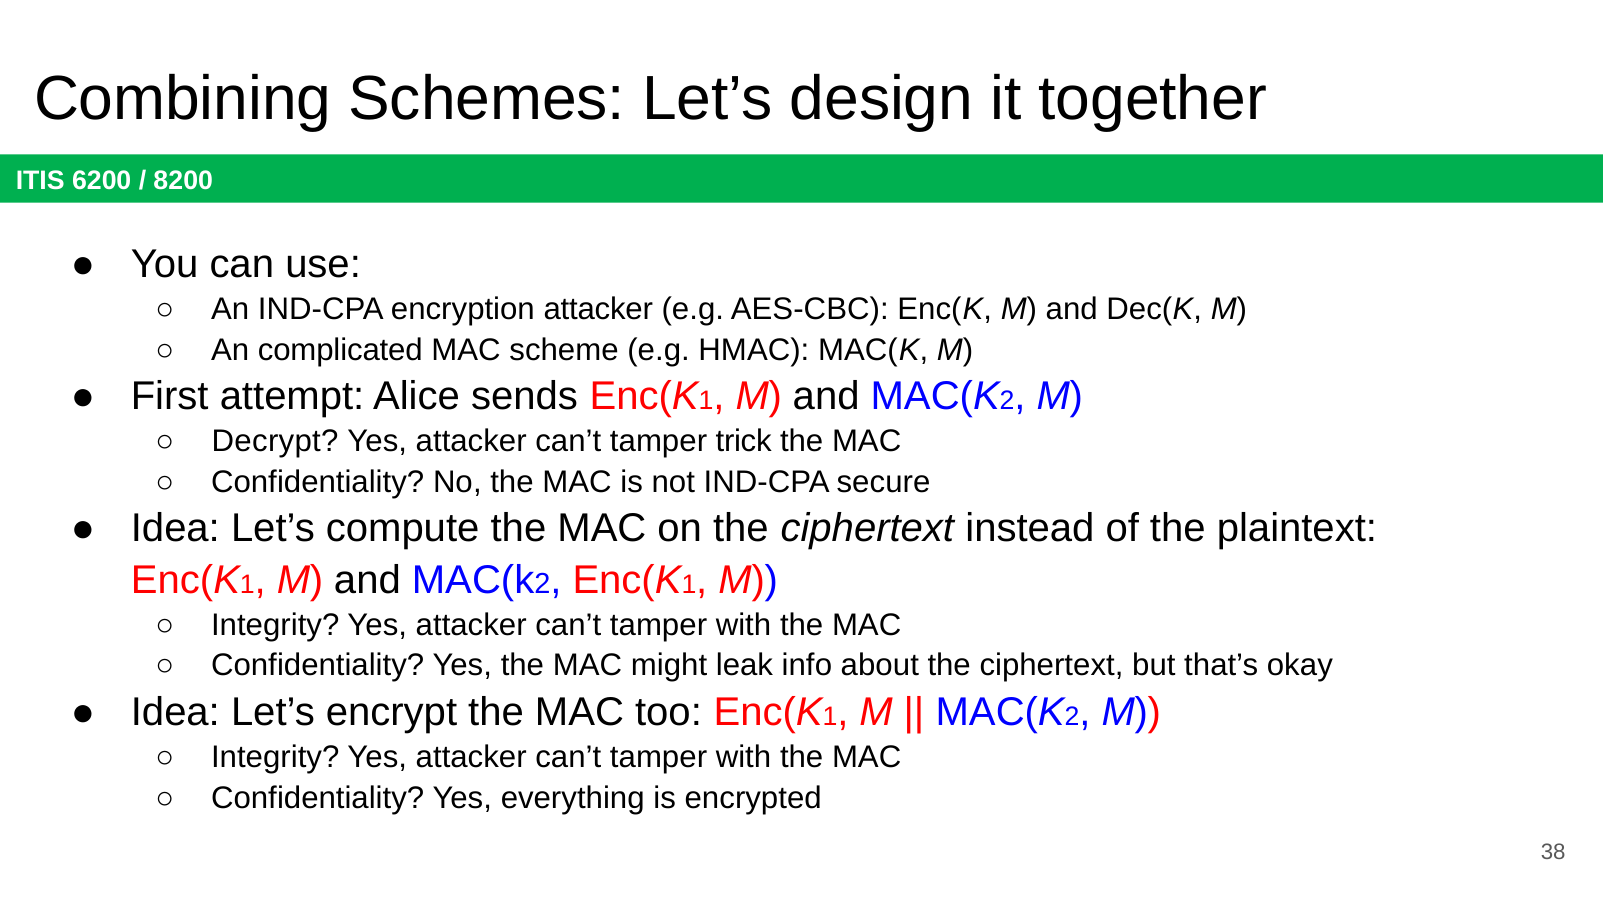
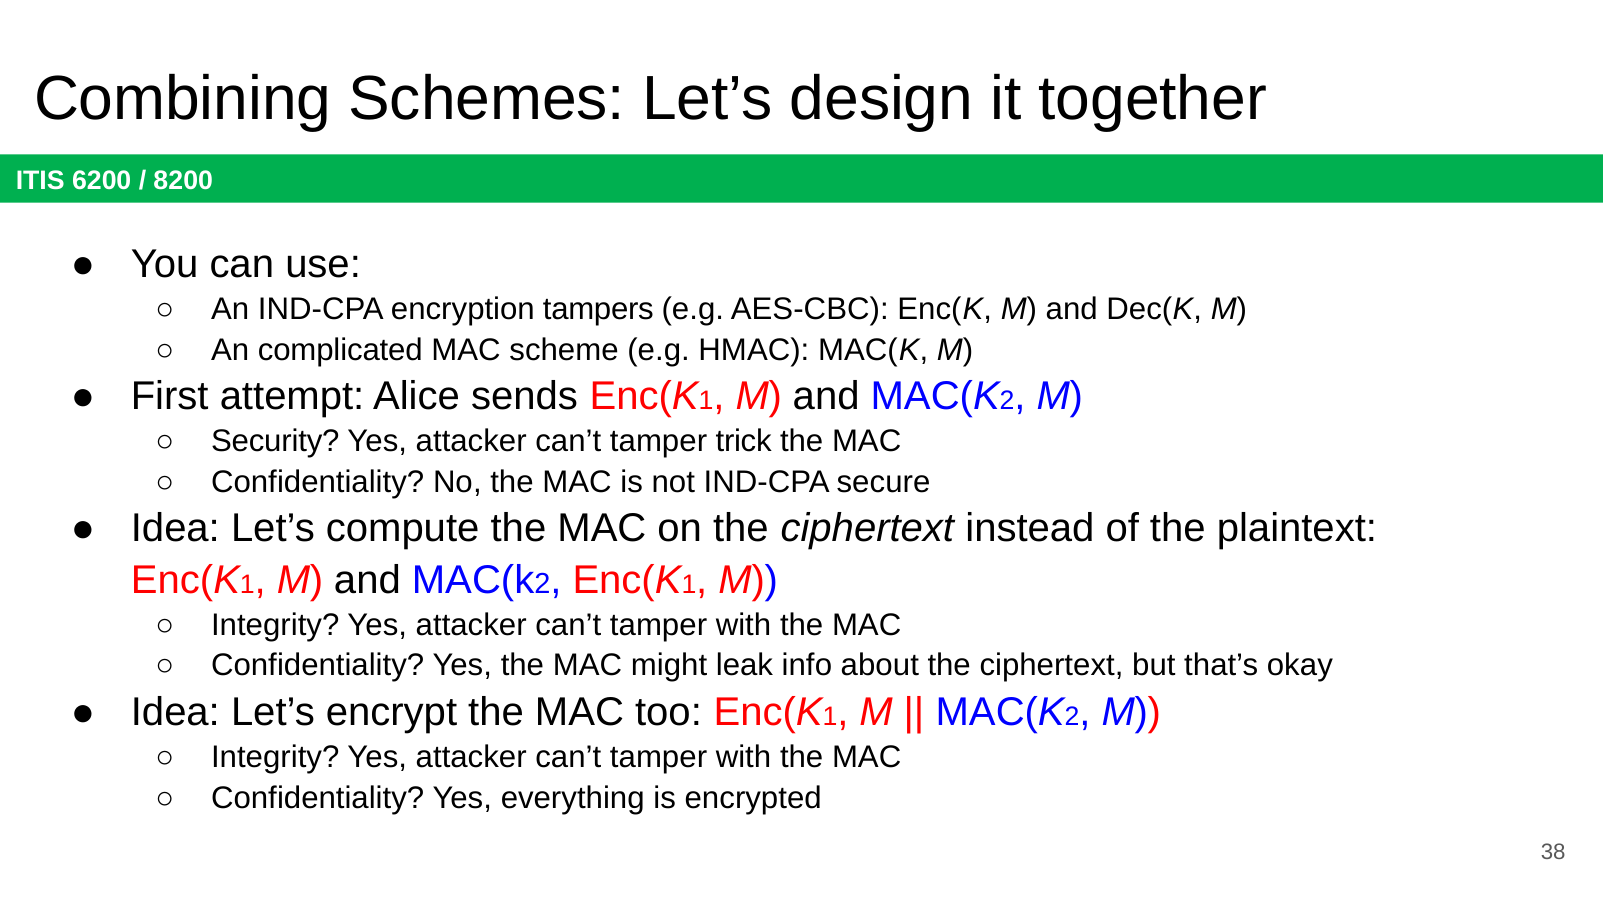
encryption attacker: attacker -> tampers (598, 309)
Decrypt: Decrypt -> Security (275, 442)
